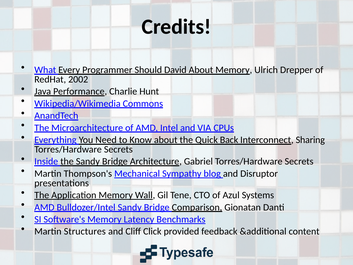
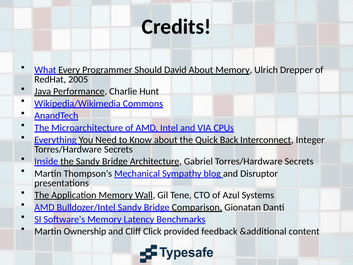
2002: 2002 -> 2005 (78, 79)
Sharing: Sharing -> Integer (310, 140)
Structures: Structures -> Ownership (85, 231)
